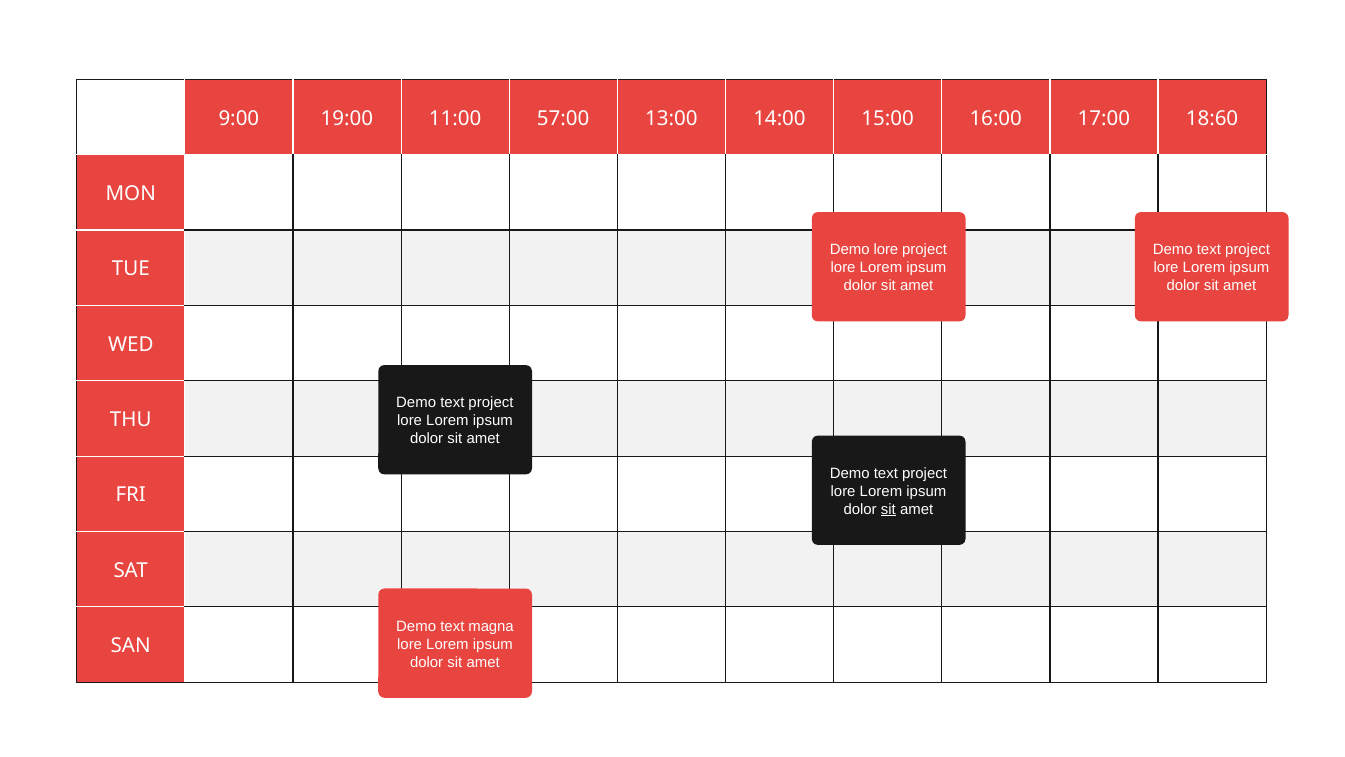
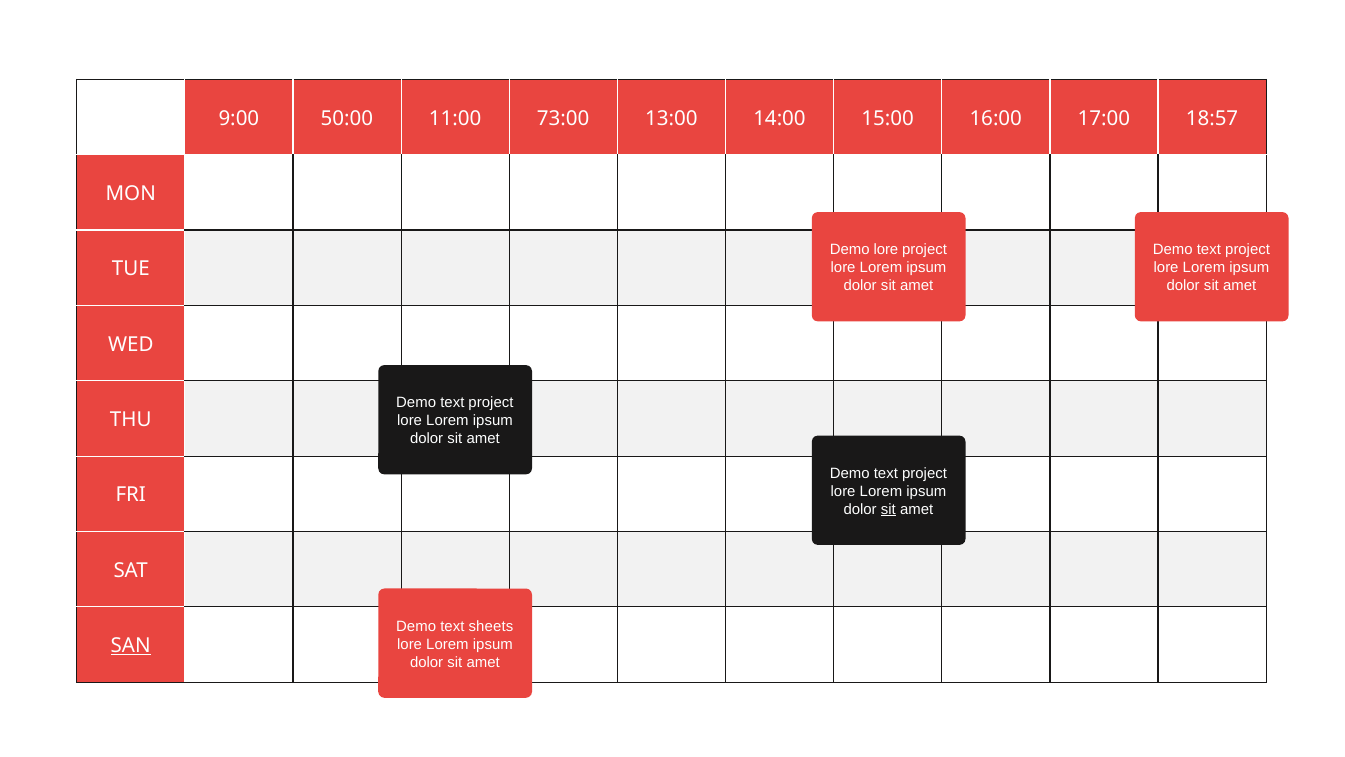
19:00: 19:00 -> 50:00 (347, 118)
57:00: 57:00 -> 73:00 (563, 118)
18:60: 18:60 -> 18:57 (1212, 118)
magna: magna -> sheets (491, 626)
SAN underline: none -> present (131, 645)
